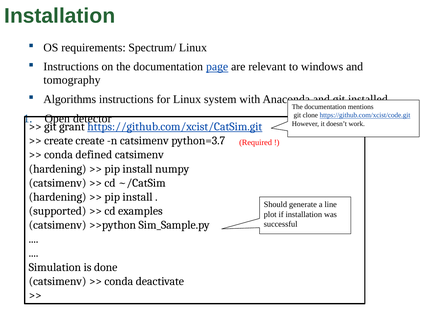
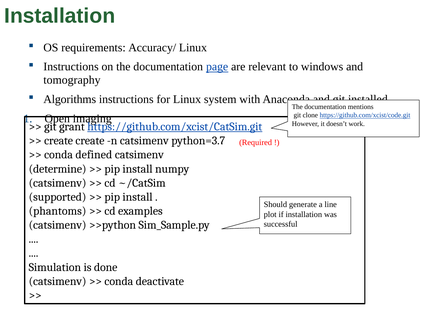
Spectrum/: Spectrum/ -> Accuracy/ (152, 48)
detector: detector -> imaging (92, 118)
hardening: hardening -> determine (58, 169)
hardening: hardening -> supported (58, 197)
supported: supported -> phantoms (58, 211)
